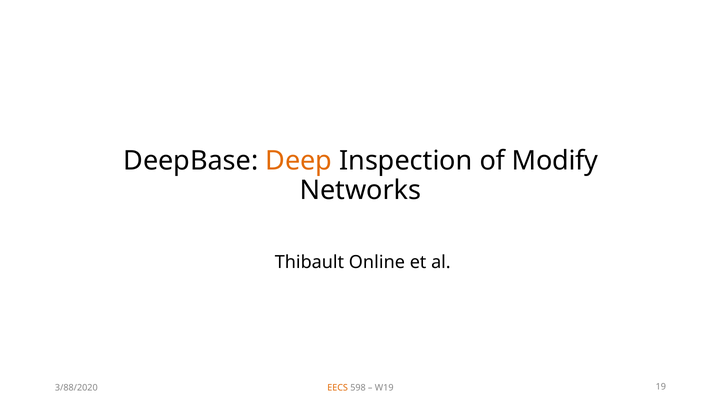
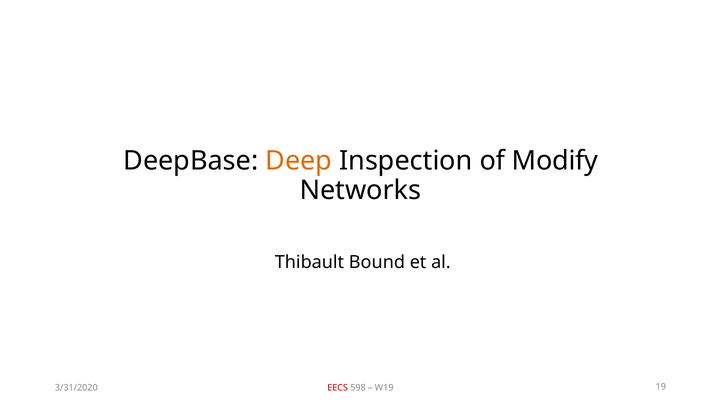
Online: Online -> Bound (377, 262)
3/88/2020: 3/88/2020 -> 3/31/2020 (76, 387)
EECS colour: orange -> red (338, 387)
